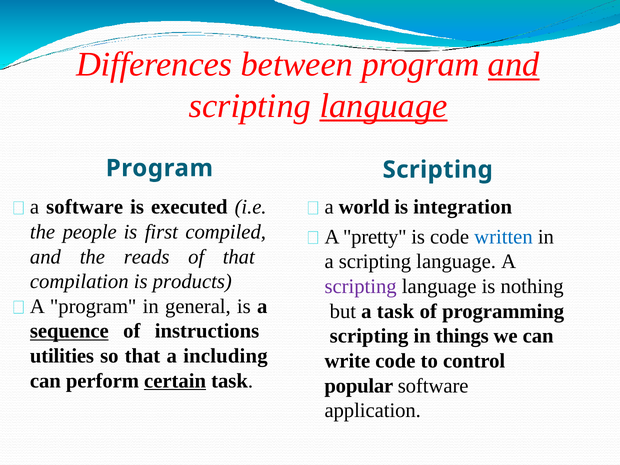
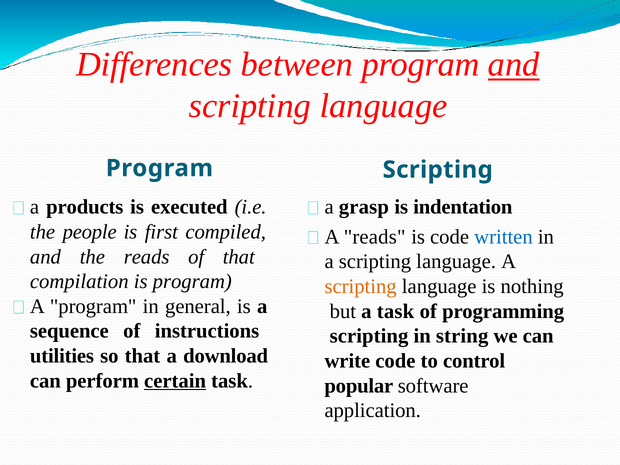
language underline: present -> none (384, 106)
a software: software -> products (85, 207)
world: world -> grasp (364, 207)
integration: integration -> indentation (463, 207)
A pretty: pretty -> reads (375, 237)
is products: products -> program (192, 281)
scripting colour: purple -> orange (361, 286)
sequence underline: present -> none (69, 331)
things: things -> string (462, 336)
including: including -> download (226, 356)
